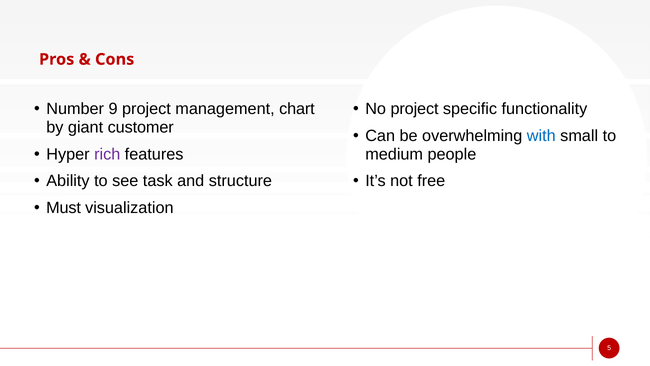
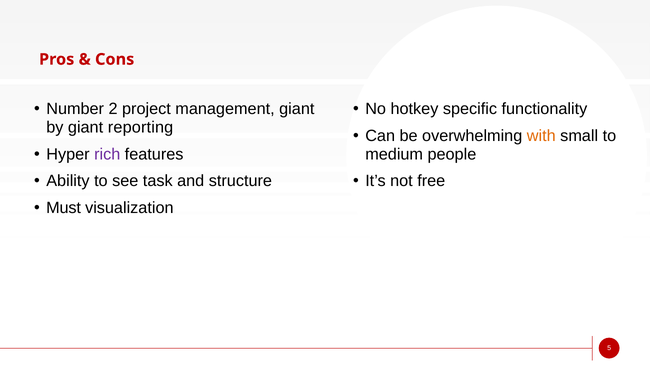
9: 9 -> 2 (113, 109)
management chart: chart -> giant (297, 109)
No project: project -> hotkey (414, 109)
customer: customer -> reporting (141, 127)
with colour: blue -> orange (541, 136)
